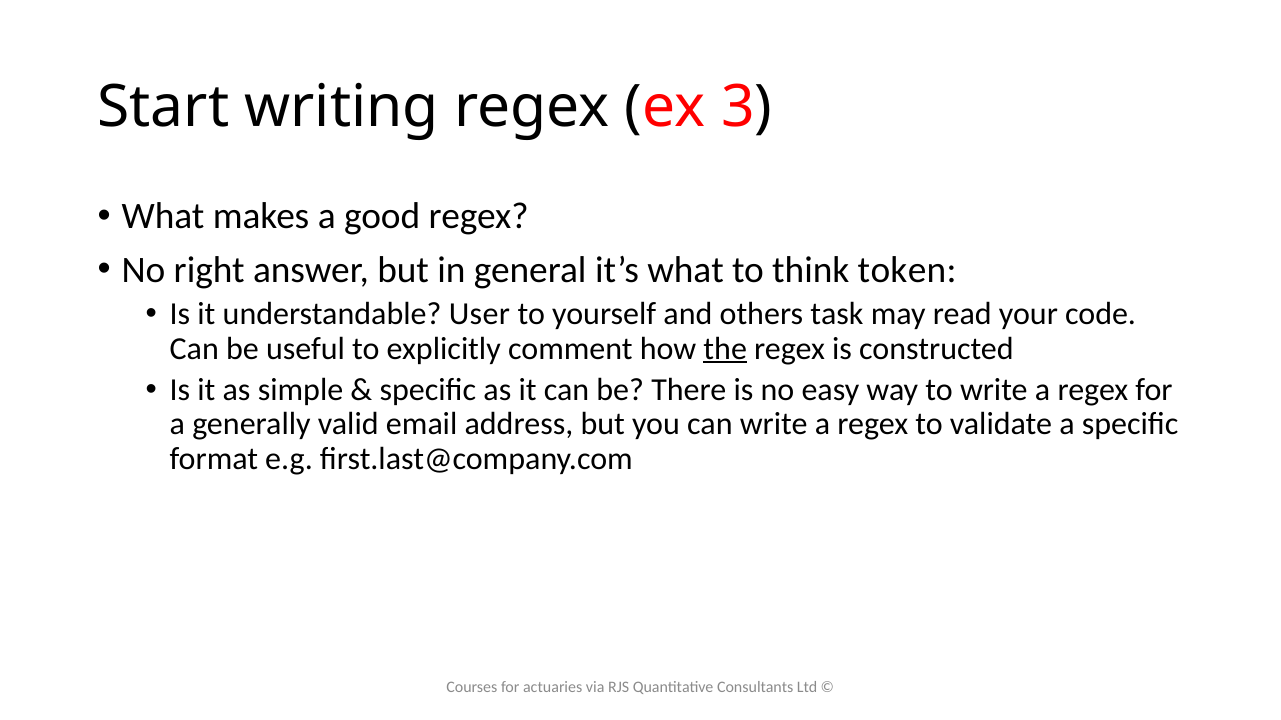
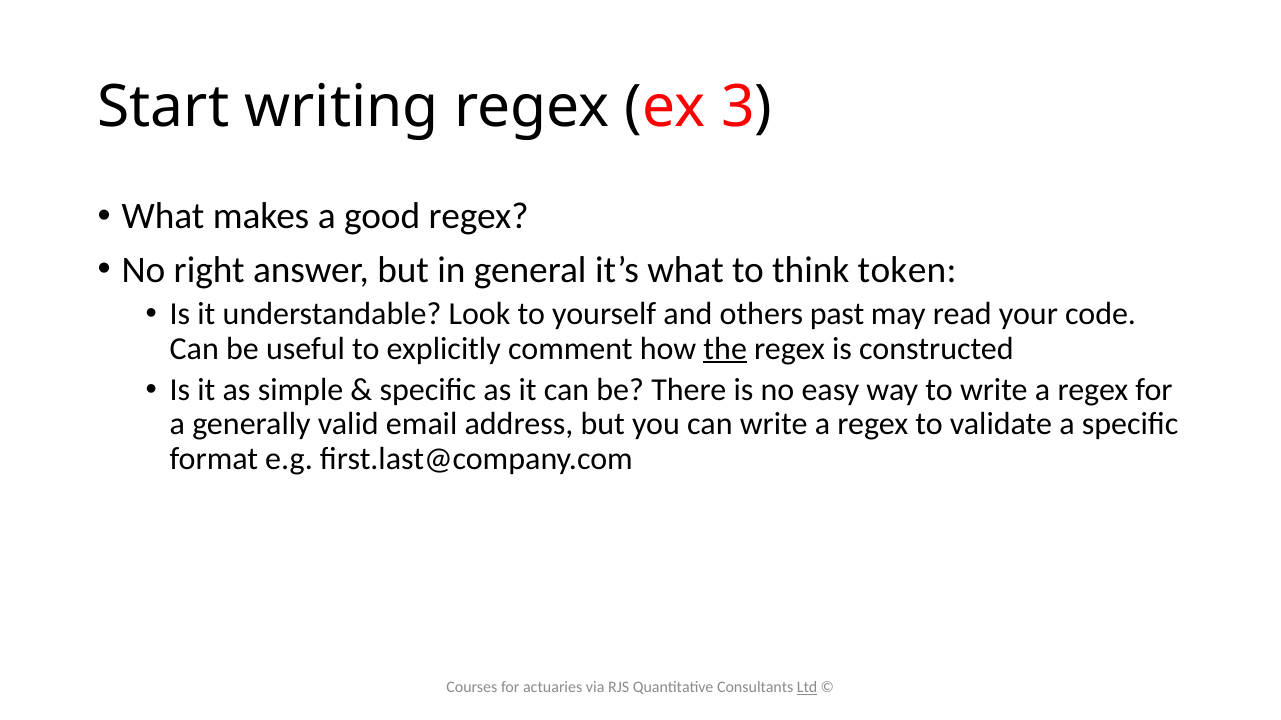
User: User -> Look (480, 314)
task: task -> past (837, 314)
Ltd underline: none -> present (807, 688)
